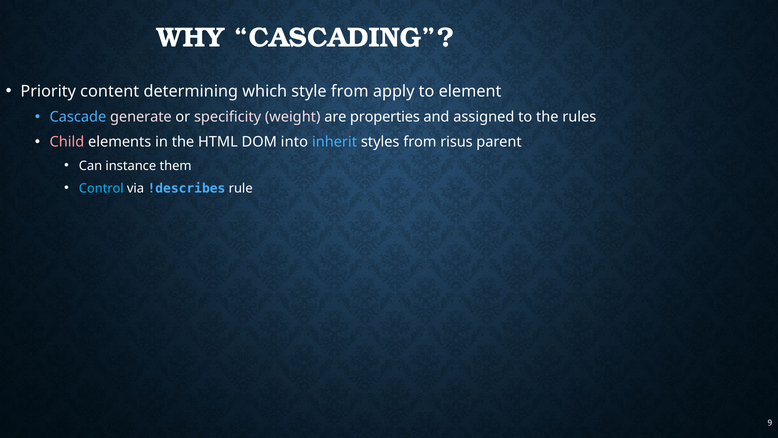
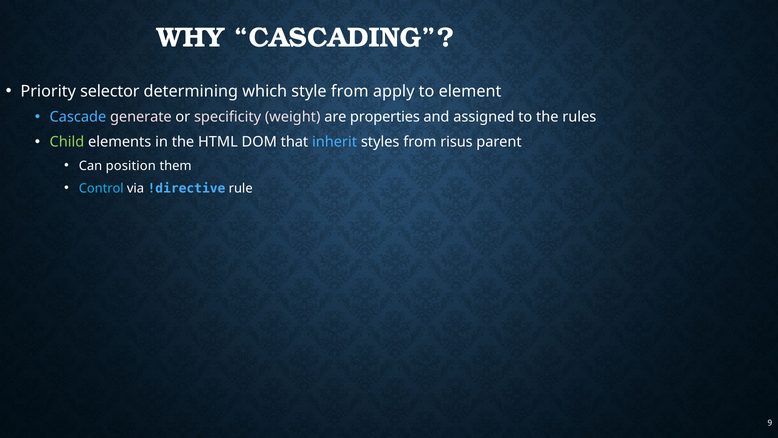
content: content -> selector (110, 91)
Child colour: pink -> light green (67, 142)
into: into -> that (294, 142)
instance: instance -> position (131, 166)
!describes: !describes -> !directive (186, 188)
